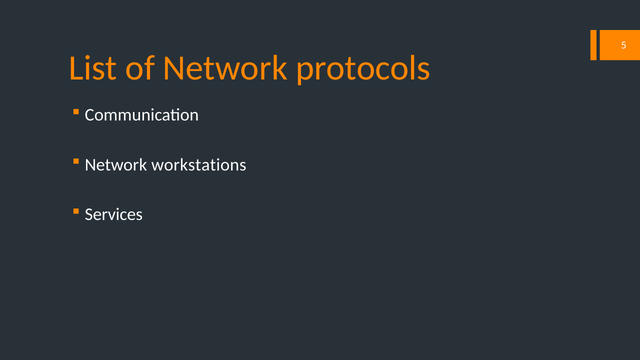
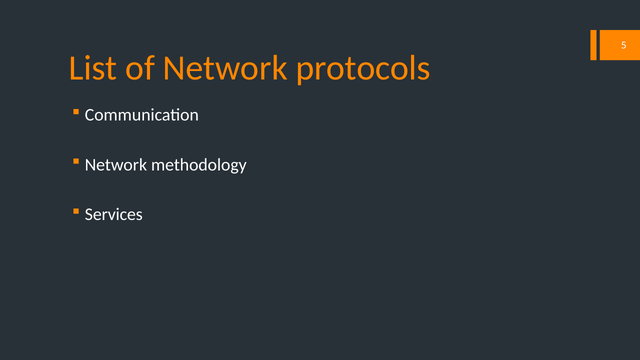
workstations: workstations -> methodology (199, 165)
